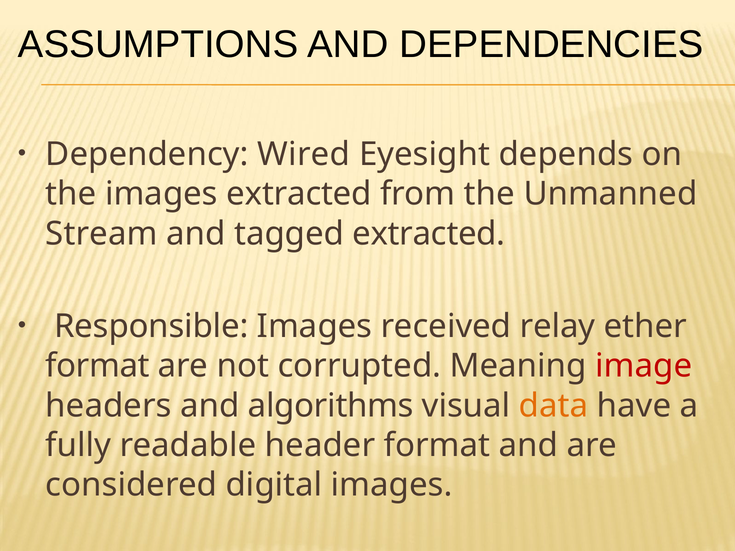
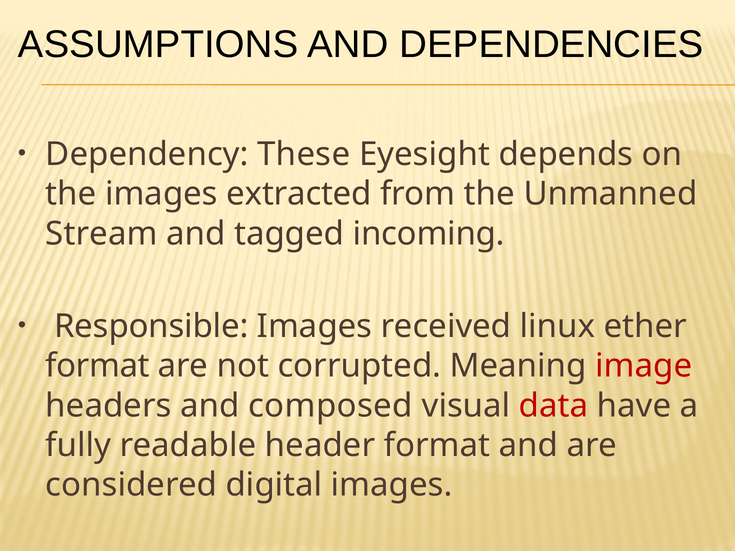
Wired: Wired -> These (304, 154)
tagged extracted: extracted -> incoming (429, 234)
relay: relay -> linux (558, 326)
algorithms: algorithms -> composed (330, 406)
data colour: orange -> red (554, 406)
